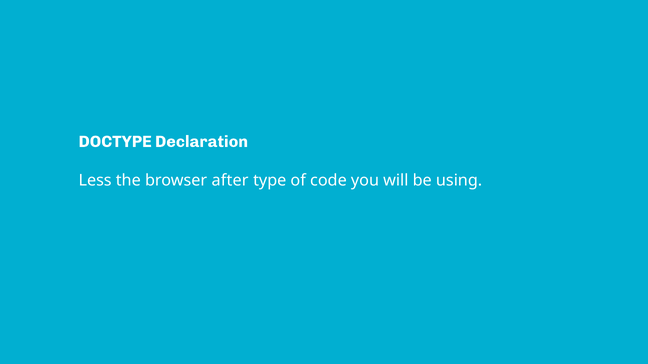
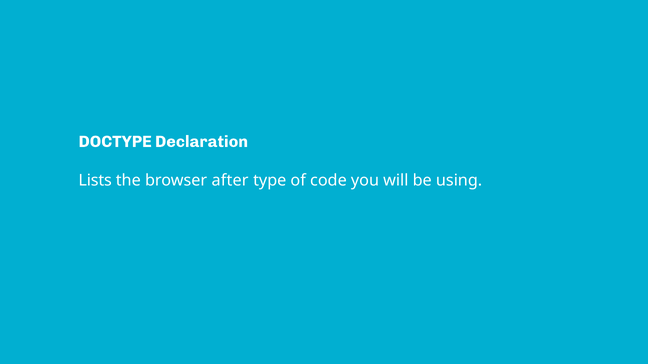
Less: Less -> Lists (95, 181)
